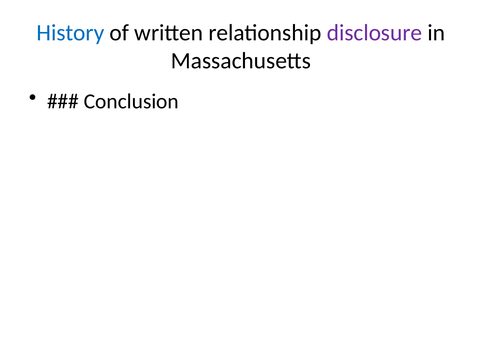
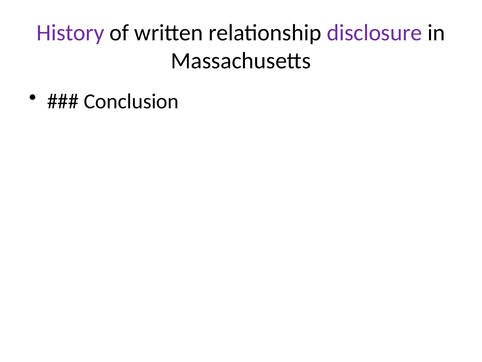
History colour: blue -> purple (70, 33)
